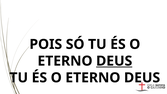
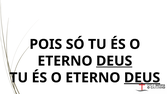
DEUS underline: none -> present (142, 78)
